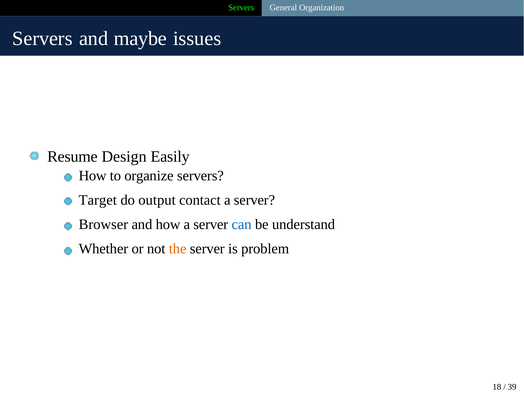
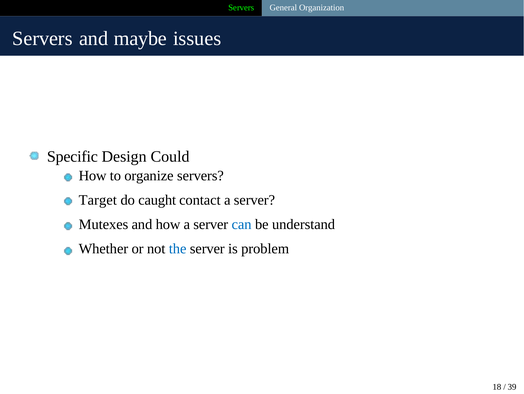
Resume: Resume -> Specific (72, 157)
Easily: Easily -> Could (170, 157)
output: output -> caught (157, 200)
Browser: Browser -> Mutexes (103, 224)
the colour: orange -> blue (178, 249)
